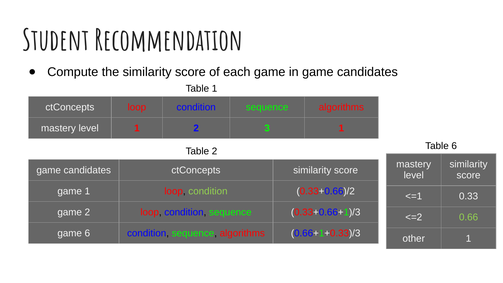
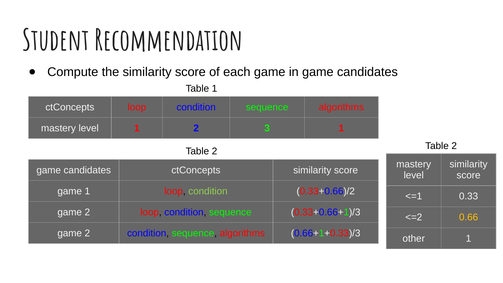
6: 6 -> 2 (454, 146)
0.66 colour: light green -> yellow (469, 217)
6: 6 -> 2 (87, 233)
